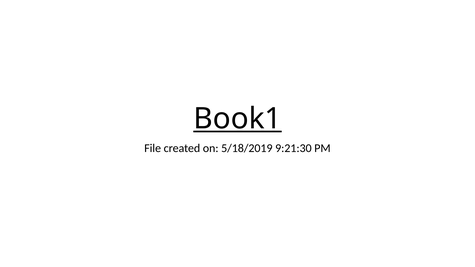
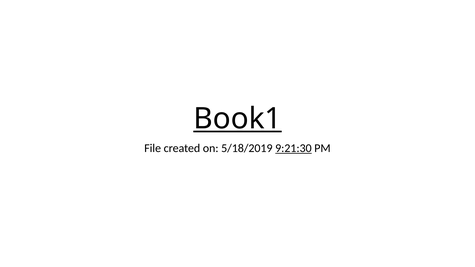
9:21:30 underline: none -> present (293, 148)
